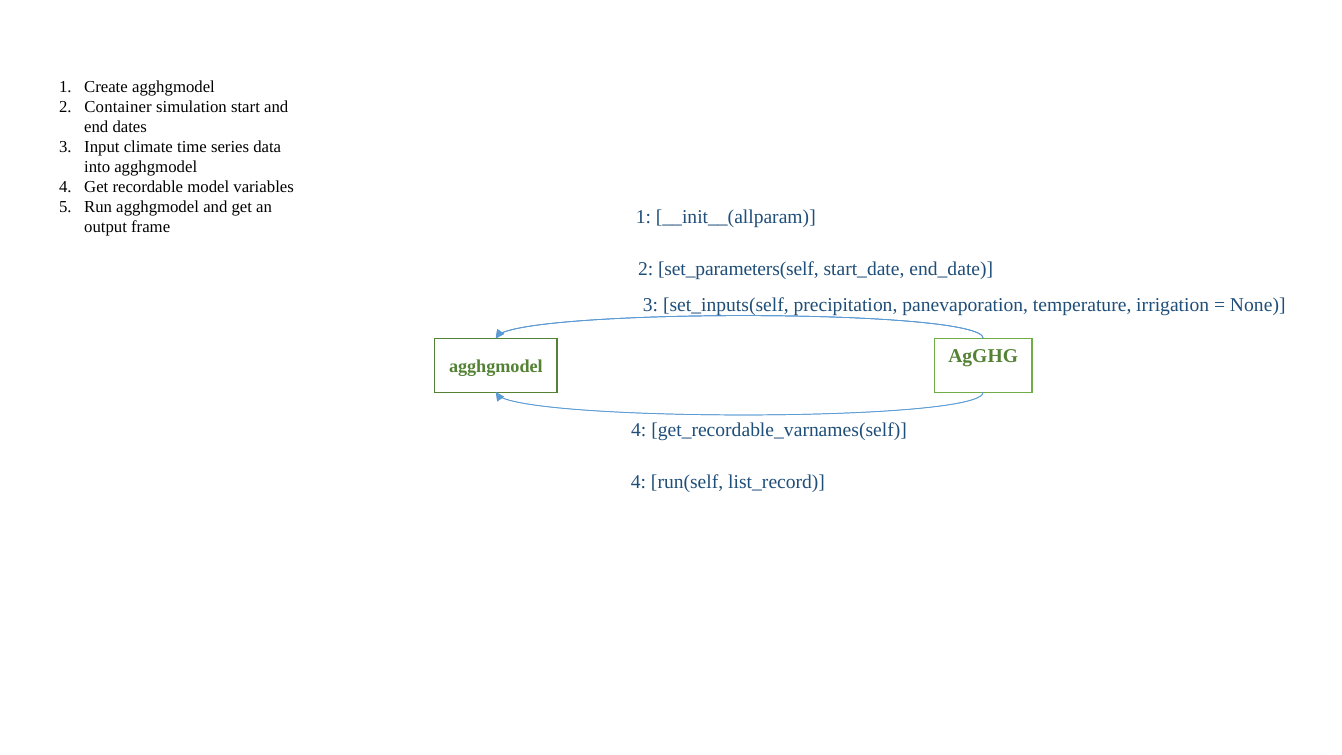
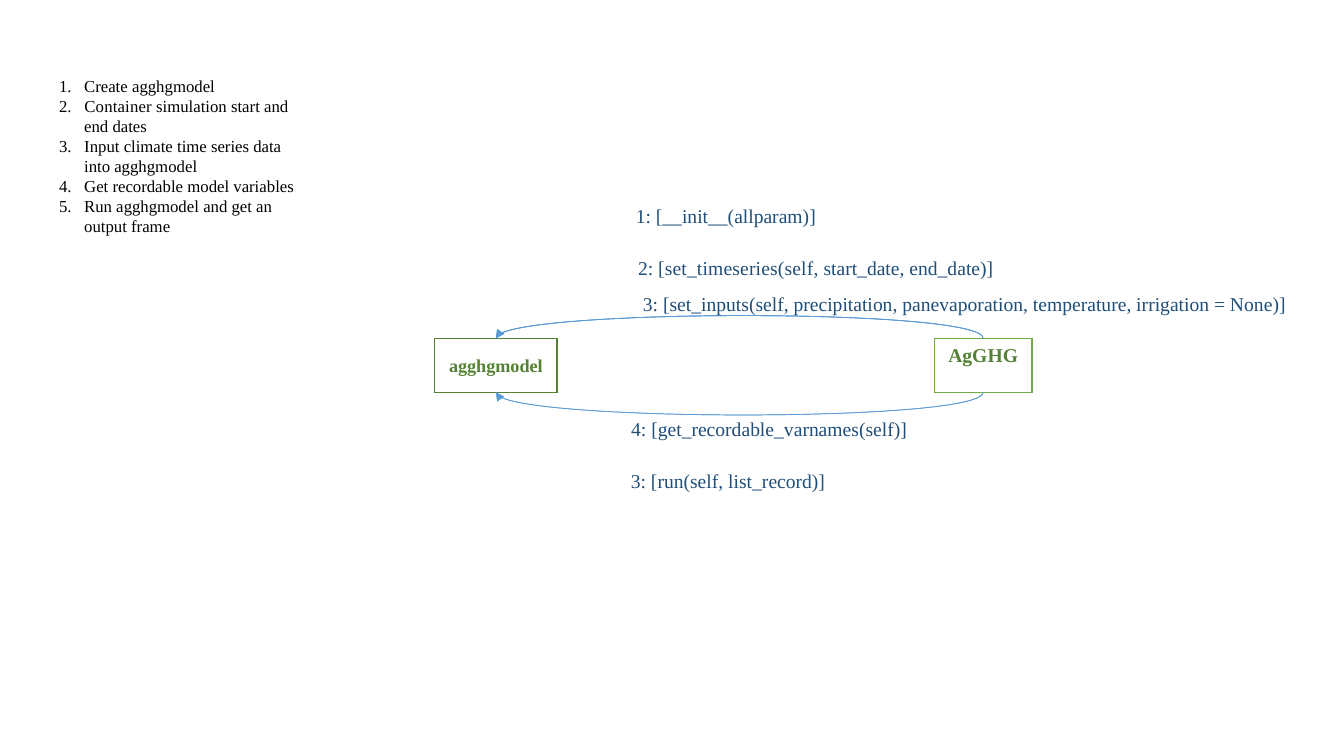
set_parameters(self: set_parameters(self -> set_timeseries(self (738, 269)
4: 4 -> 3 (638, 482)
